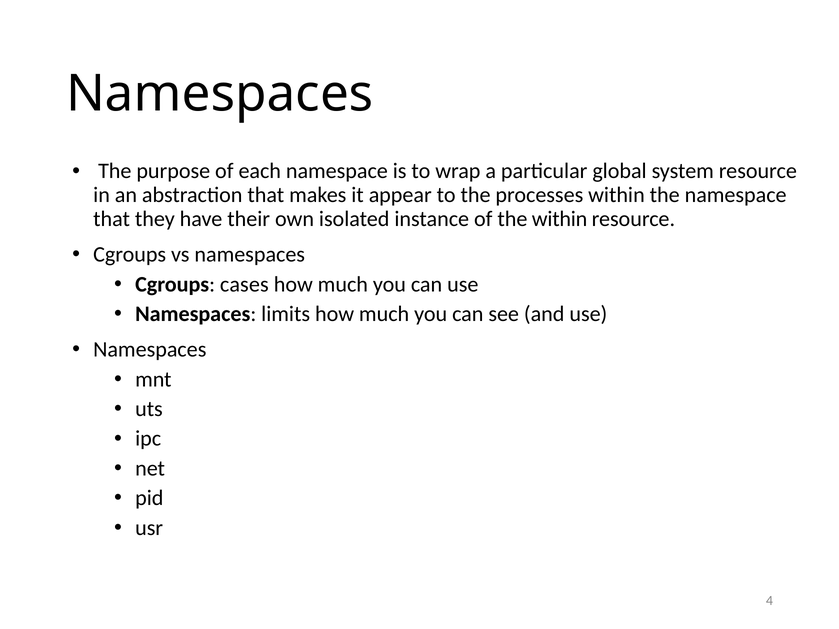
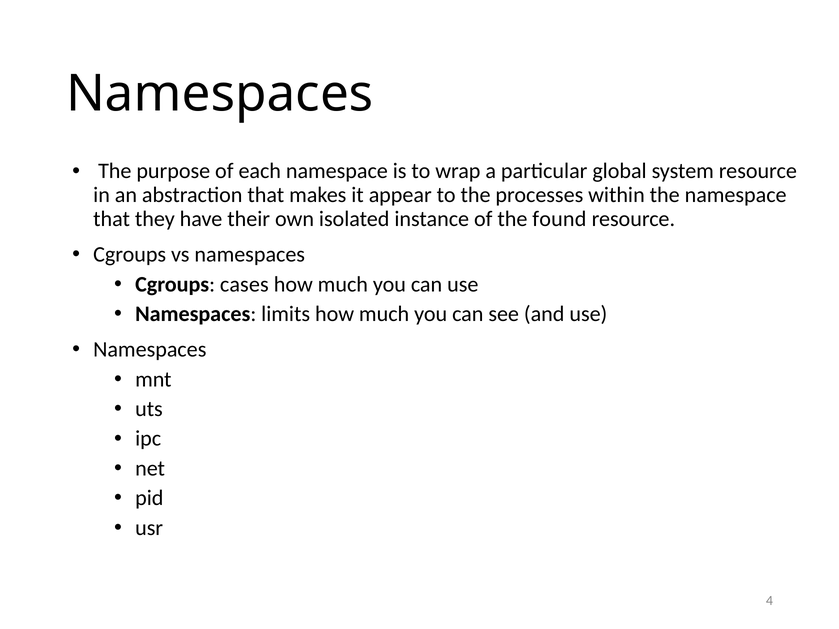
the within: within -> found (559, 219)
